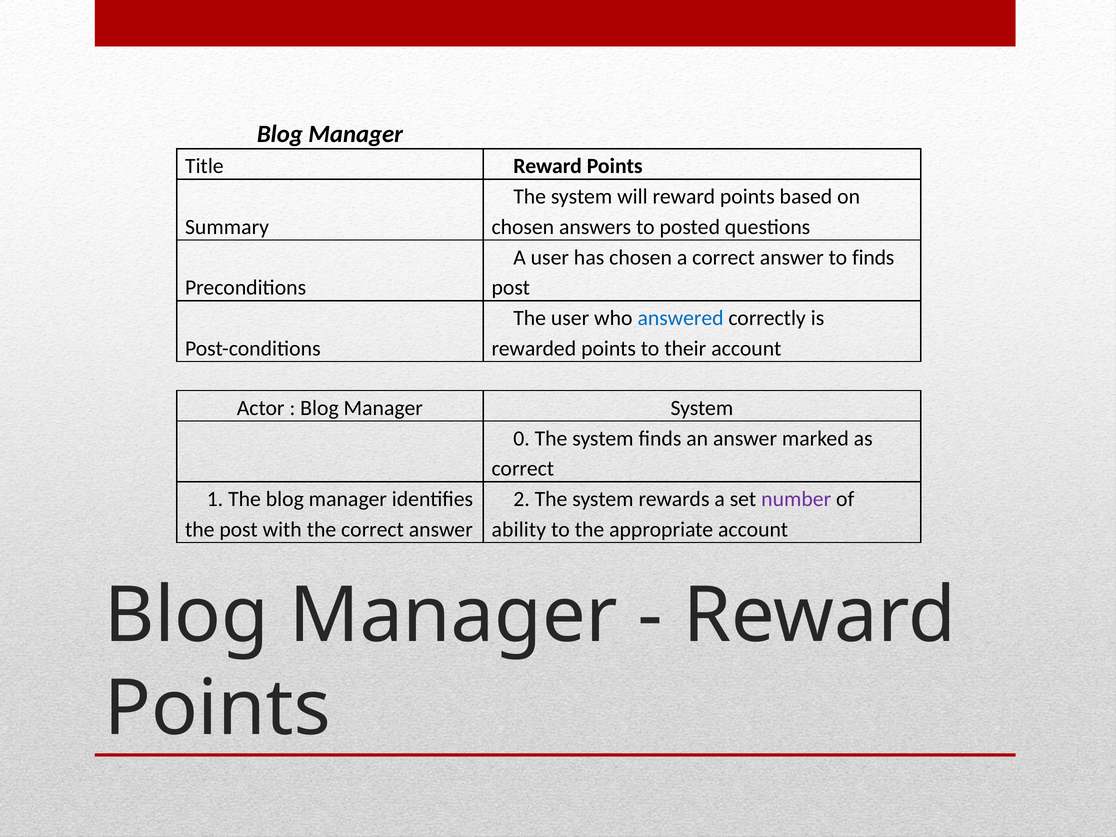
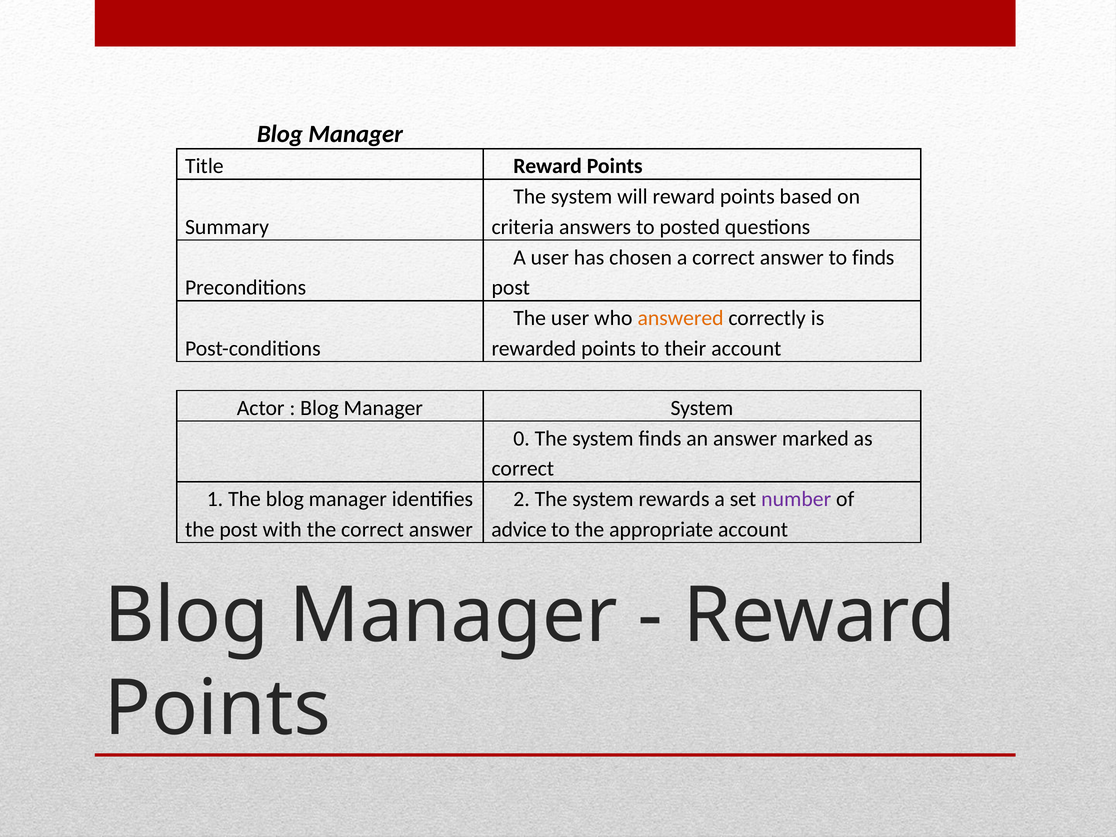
chosen: chosen -> criteria (523, 227)
answered colour: blue -> orange (681, 318)
ability: ability -> advice (519, 530)
